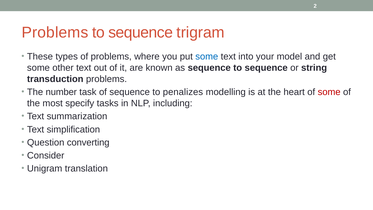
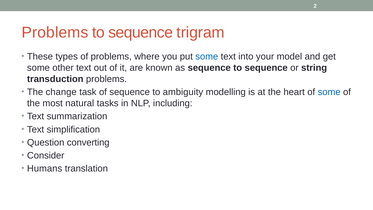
number: number -> change (61, 92)
penalizes: penalizes -> ambiguity (183, 92)
some colour: red -> blue (329, 92)
specify: specify -> natural (80, 103)
Unigram: Unigram -> Humans (45, 168)
